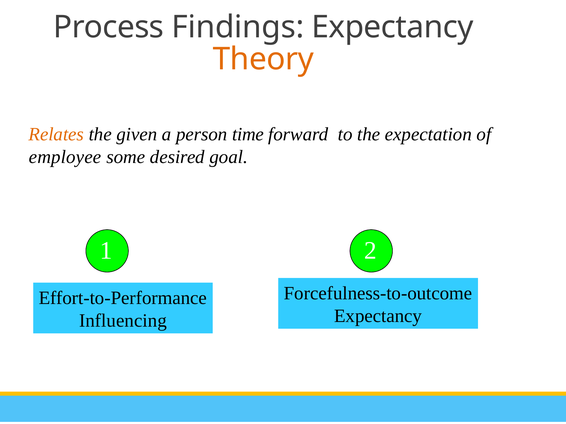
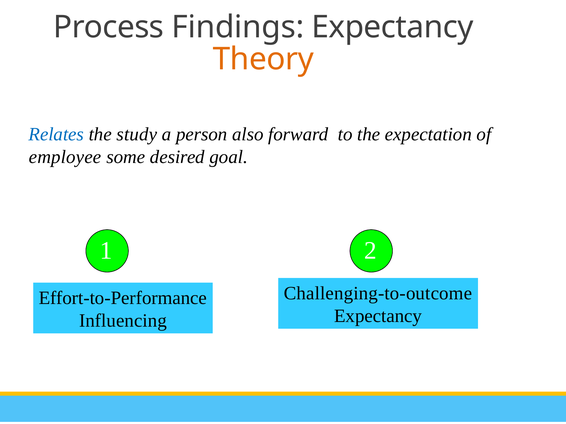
Relates colour: orange -> blue (56, 134)
given: given -> study (137, 134)
time: time -> also (248, 134)
Forcefulness-to-outcome: Forcefulness-to-outcome -> Challenging-to-outcome (378, 294)
